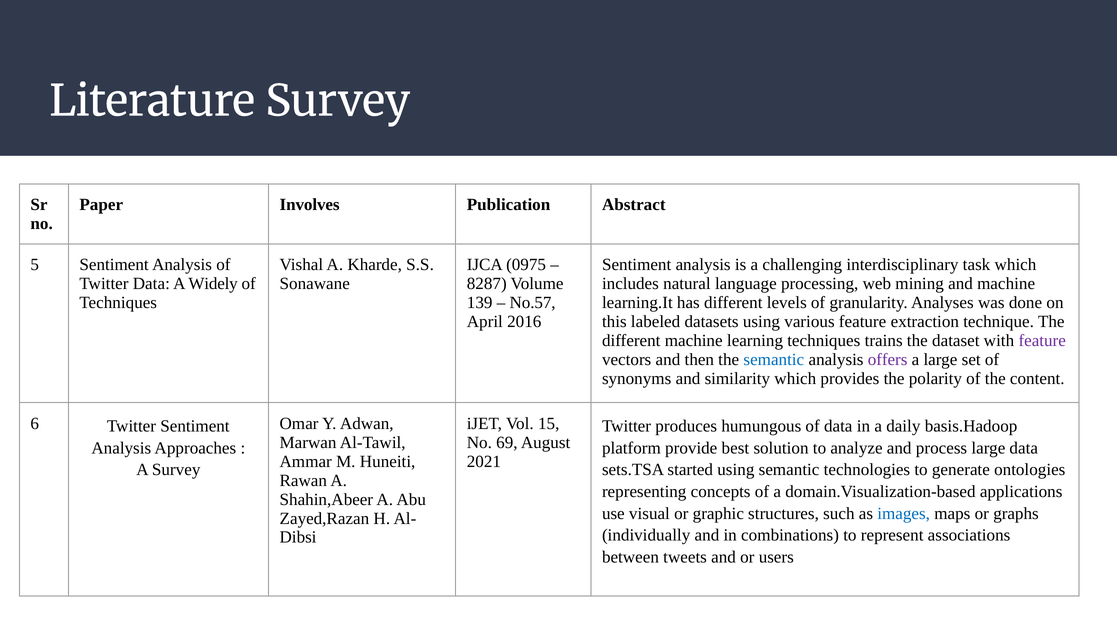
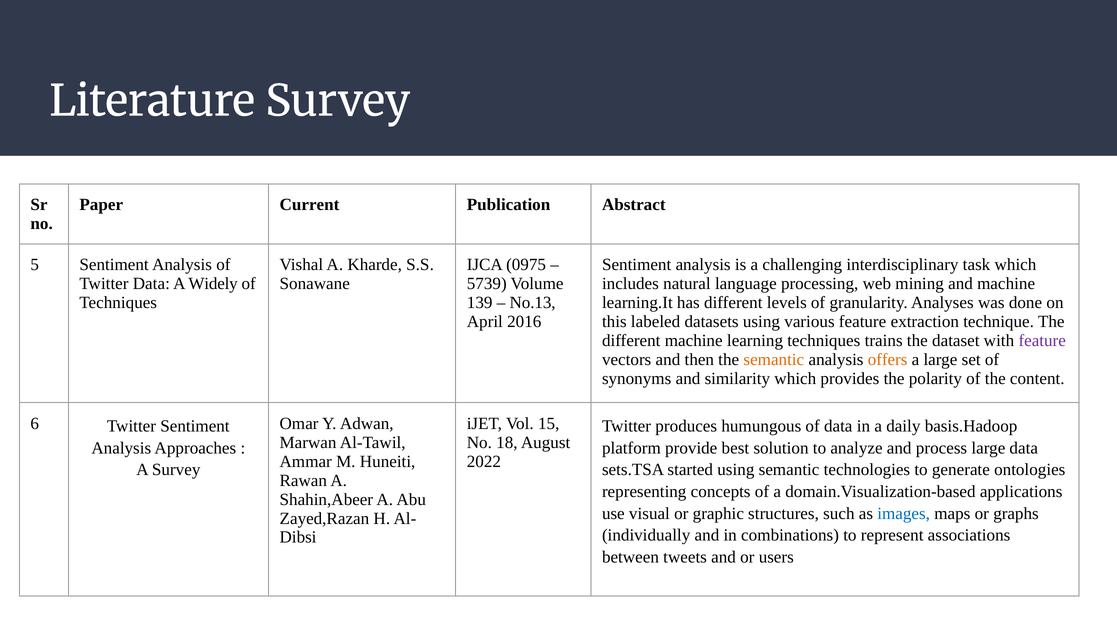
Involves: Involves -> Current (309, 205)
8287: 8287 -> 5739 (487, 284)
No.57: No.57 -> No.13 (533, 303)
semantic colour: blue -> orange (774, 360)
offers colour: purple -> orange (888, 360)
69: 69 -> 18 (507, 443)
2021: 2021 -> 2022 (484, 462)
